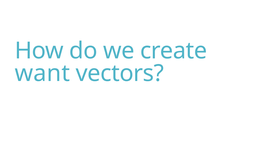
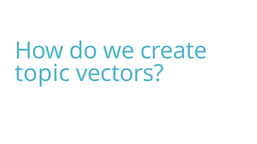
want: want -> topic (42, 74)
